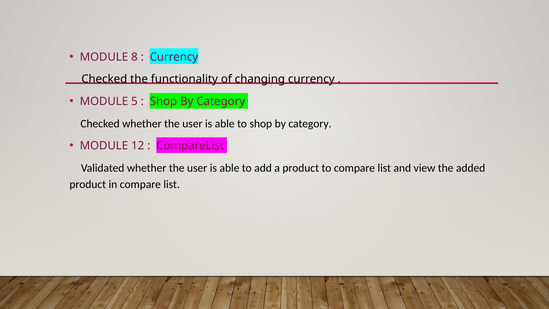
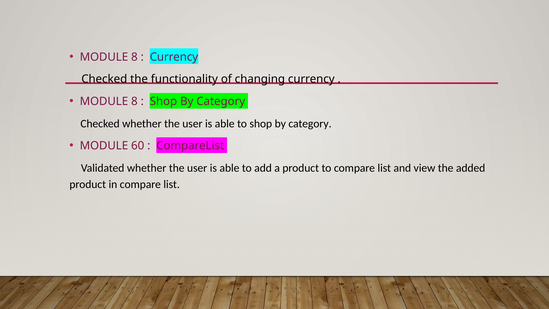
5: 5 -> 8 (134, 101)
12: 12 -> 60 (138, 146)
